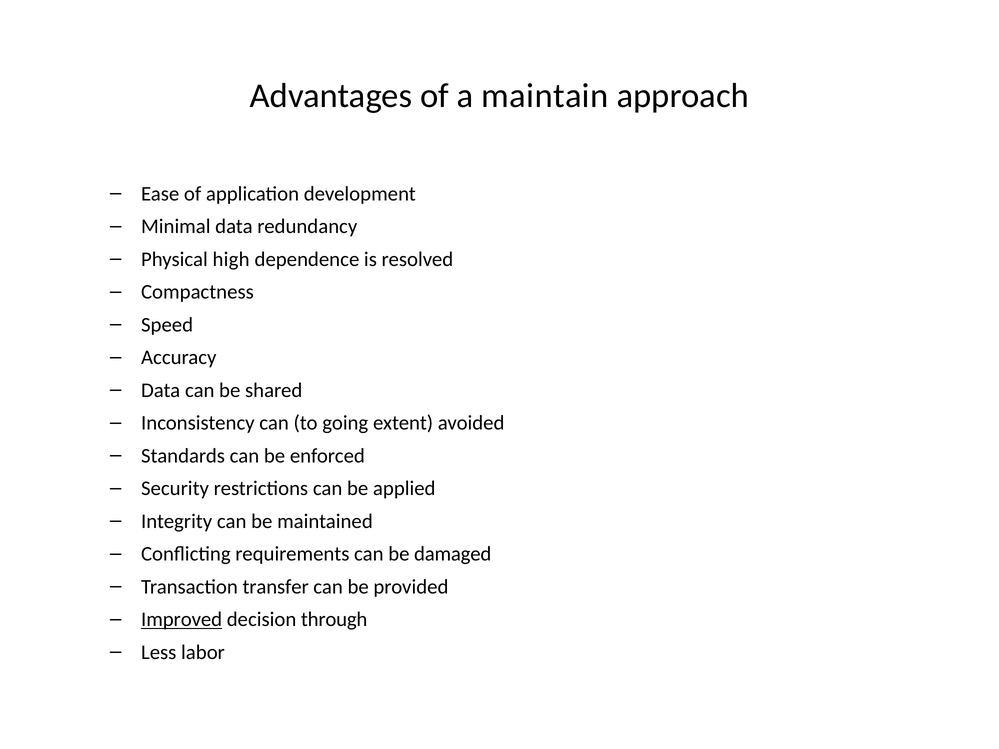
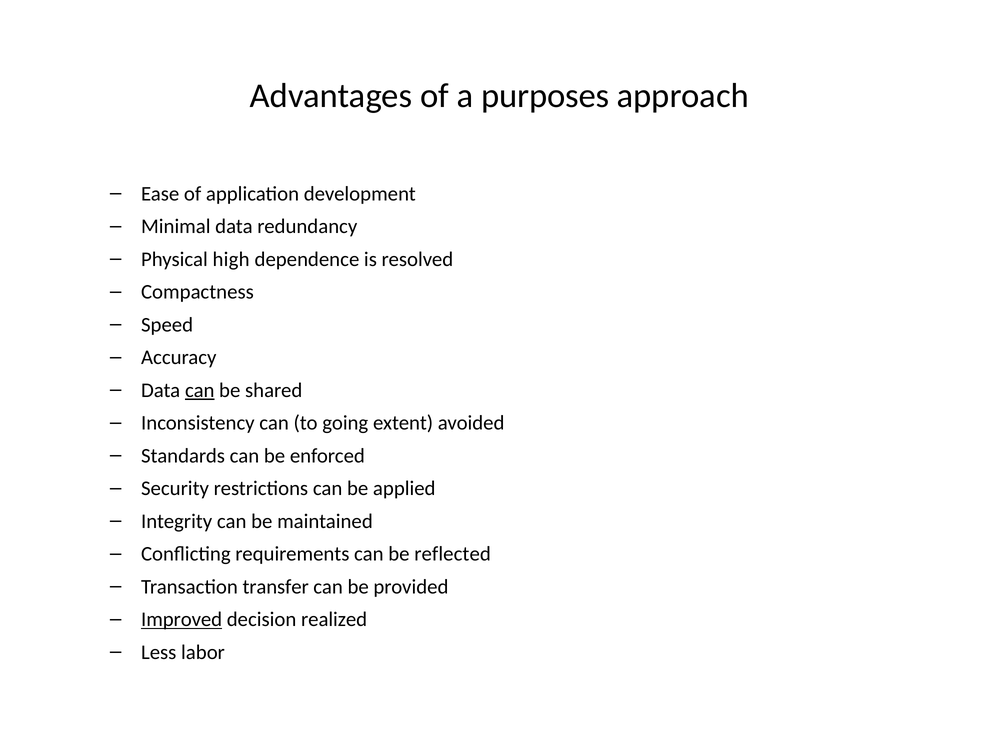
maintain: maintain -> purposes (545, 96)
can underline: none -> present (200, 390)
damaged: damaged -> reflected (453, 554)
through: through -> realized (334, 620)
